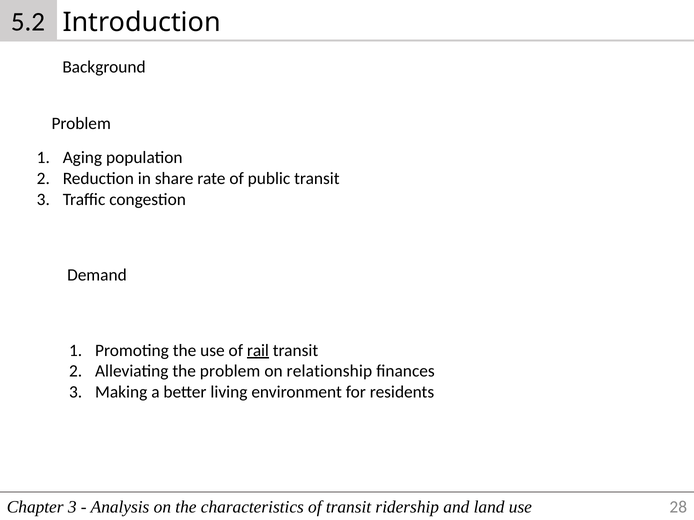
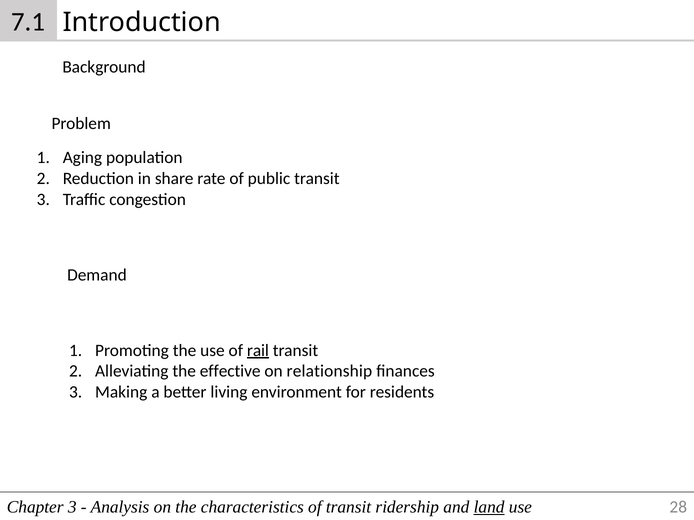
5.2: 5.2 -> 7.1 (28, 22)
the problem: problem -> effective (230, 371)
land underline: none -> present (489, 508)
